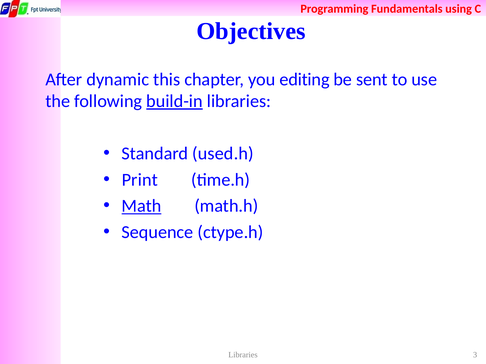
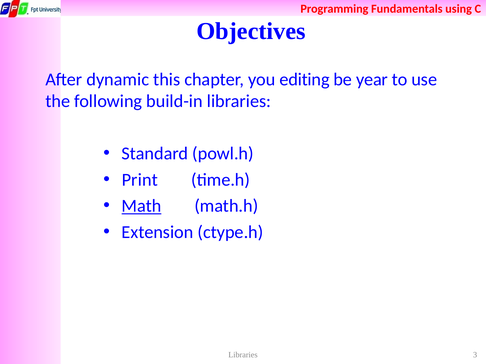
sent: sent -> year (372, 79)
build-in underline: present -> none (175, 101)
used.h: used.h -> powl.h (223, 154)
Sequence: Sequence -> Extension (157, 232)
